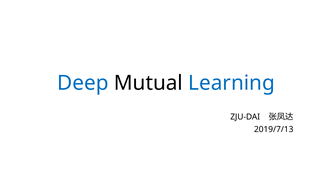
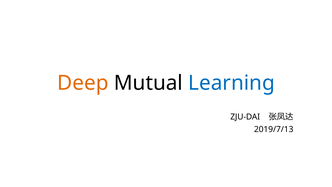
Deep colour: blue -> orange (83, 83)
